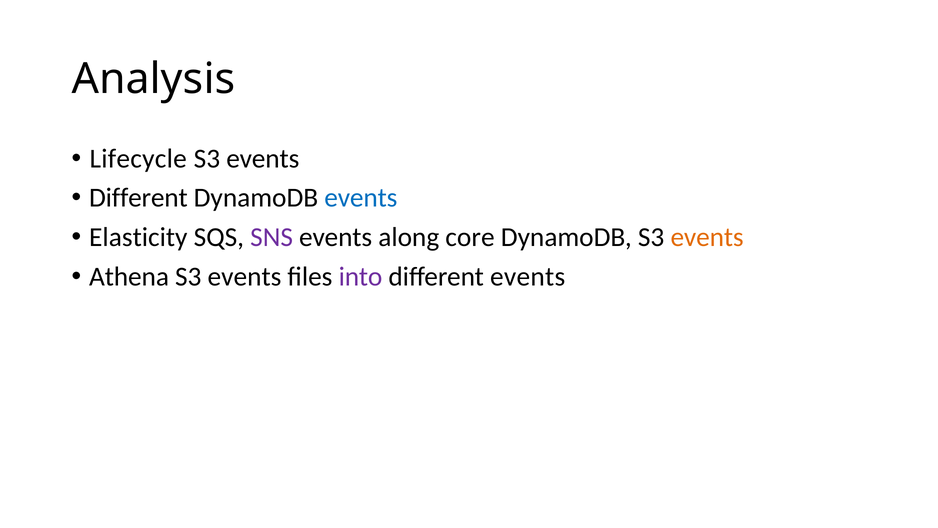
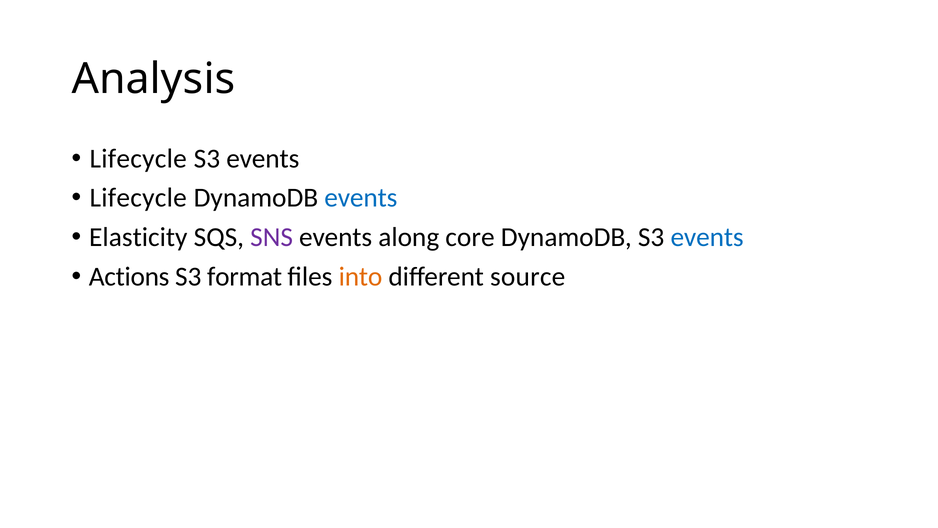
Different: Different -> Lifecycle (138, 198)
events colour: orange -> blue (707, 237)
Athena: Athena -> Actions (129, 276)
events: events -> format (245, 276)
into colour: purple -> orange (361, 276)
different events: events -> source (528, 276)
